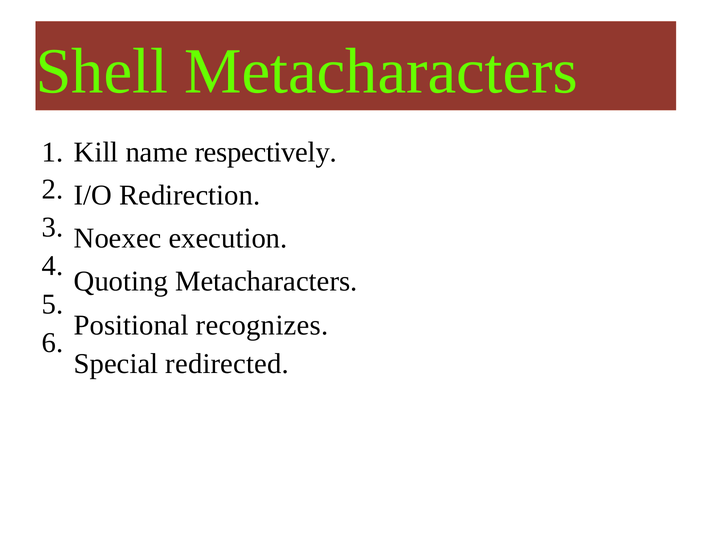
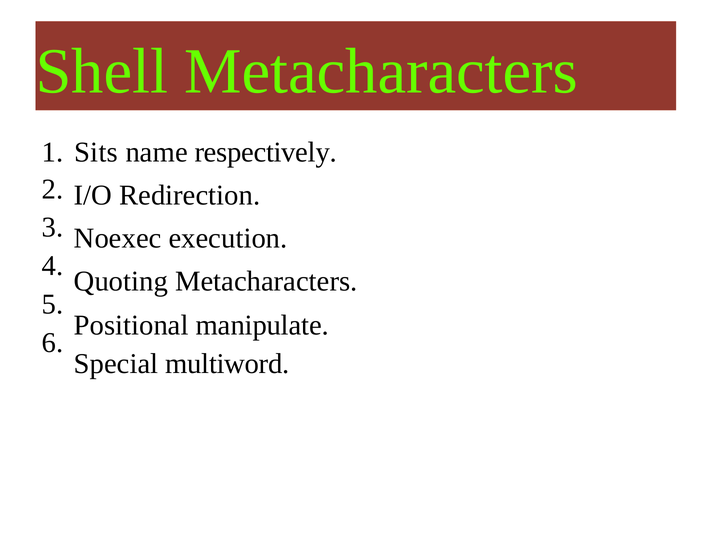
Kill: Kill -> Sits (96, 153)
recognizes: recognizes -> manipulate (262, 326)
redirected: redirected -> multiword (227, 364)
